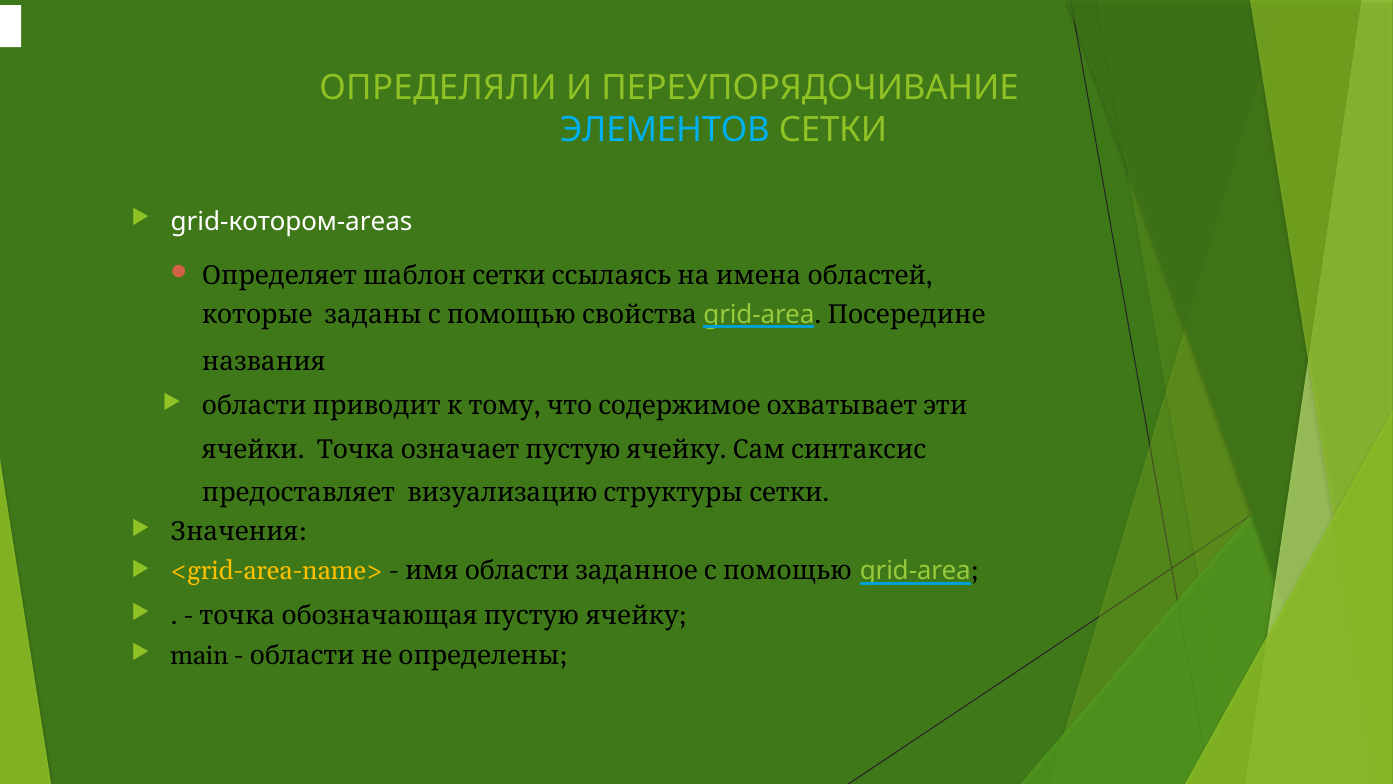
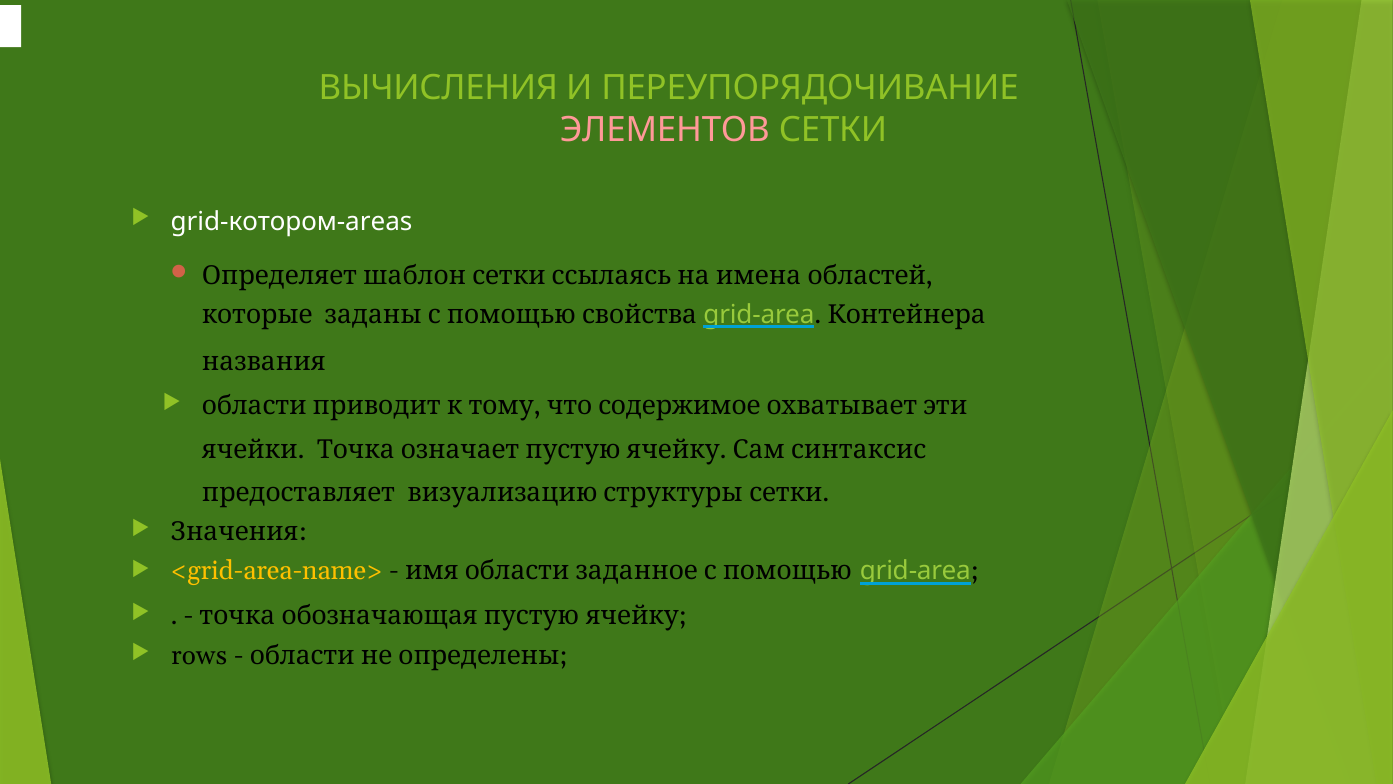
ОПРЕДЕЛЯЛИ: ОПРЕДЕЛЯЛИ -> ВЫЧИСЛЕНИЯ (438, 88)
ЭЛЕМЕНТОВ colour: light blue -> pink (665, 130)
Посередине: Посередине -> Контейнера (907, 315)
main: main -> rows (199, 656)
